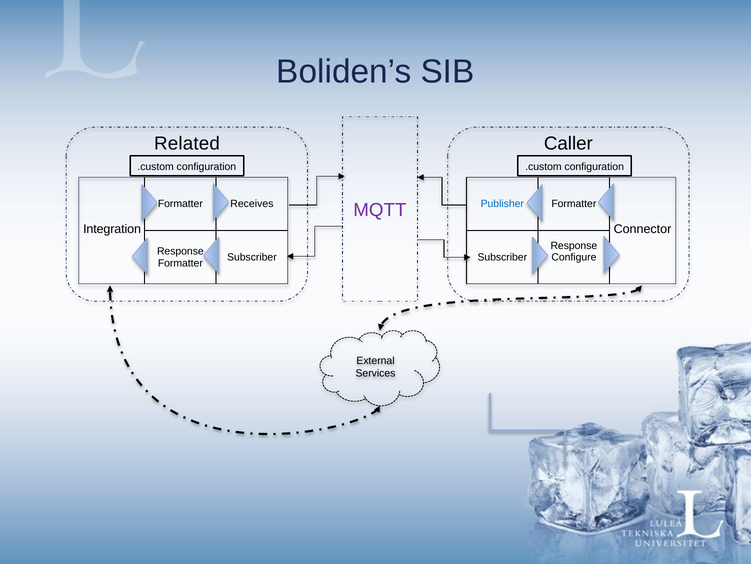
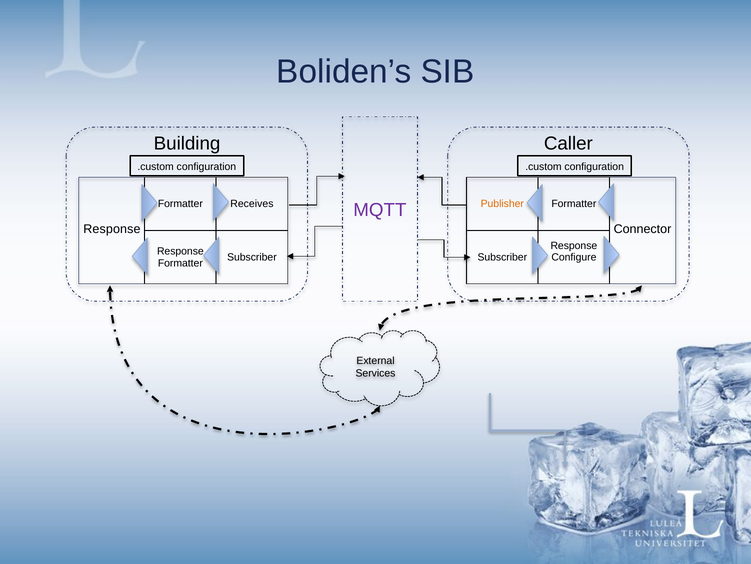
Related: Related -> Building (187, 143)
Publisher colour: blue -> orange (502, 204)
Integration: Integration -> Response (112, 229)
